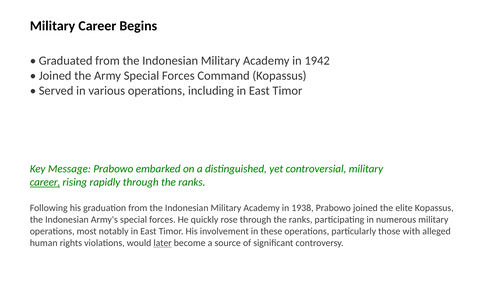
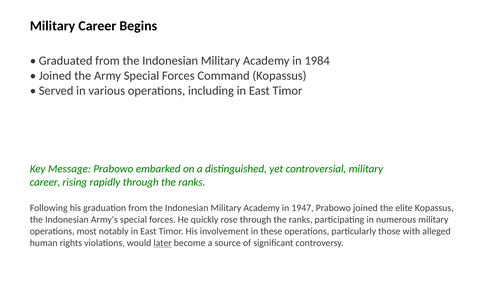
1942: 1942 -> 1984 (317, 61)
career underline: present -> none (45, 182)
1938: 1938 -> 1947 (303, 208)
